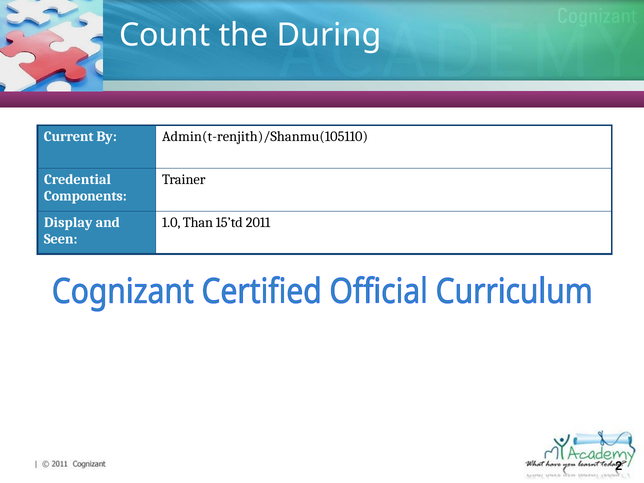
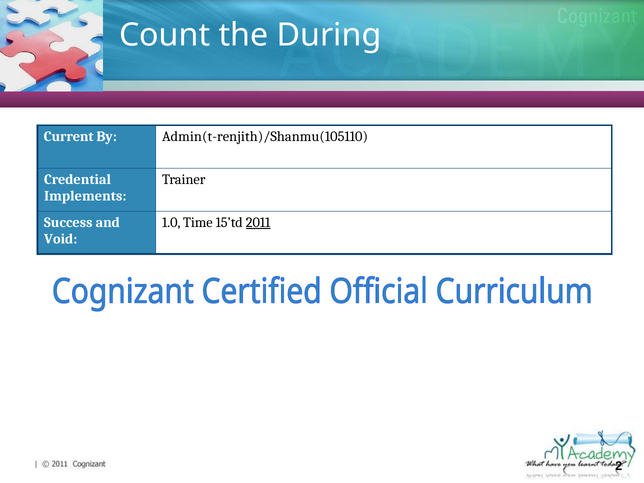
Components: Components -> Implements (85, 196)
Display: Display -> Success (68, 222)
Than: Than -> Time (198, 222)
2011 underline: none -> present (258, 222)
Seen: Seen -> Void (61, 239)
